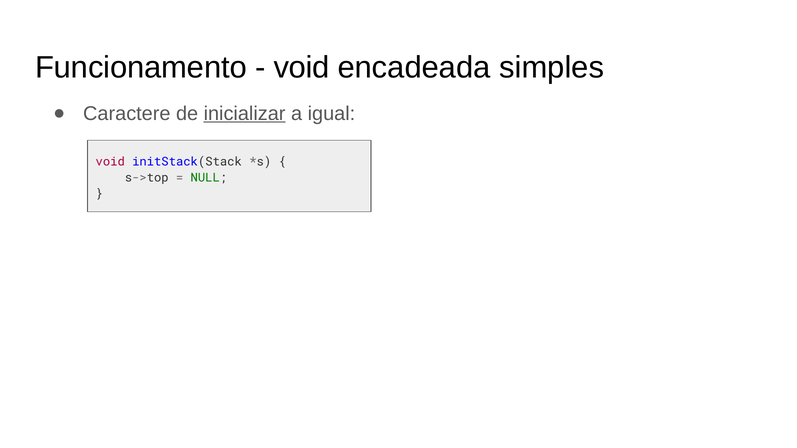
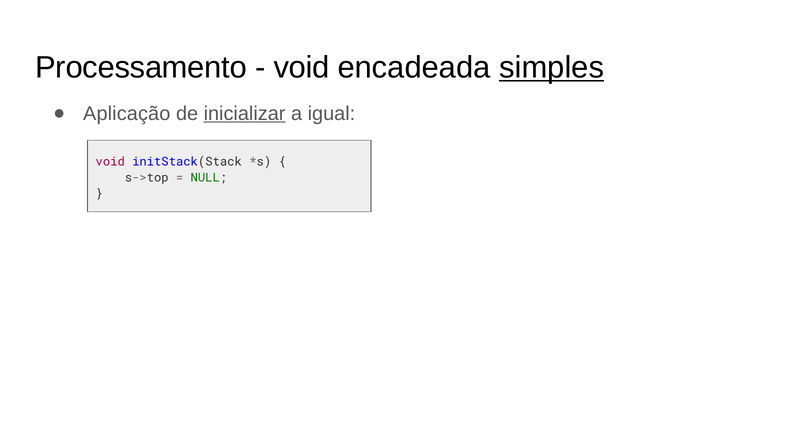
Funcionamento: Funcionamento -> Processamento (141, 67)
simples underline: none -> present (552, 67)
Caractere: Caractere -> Aplicação (127, 114)
